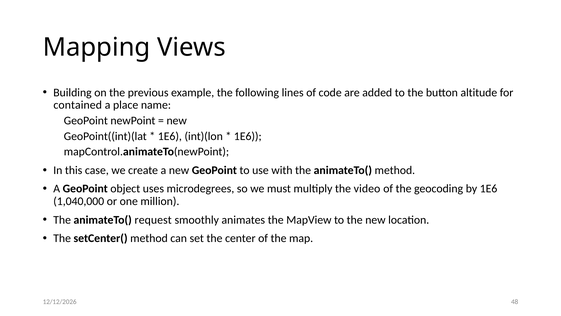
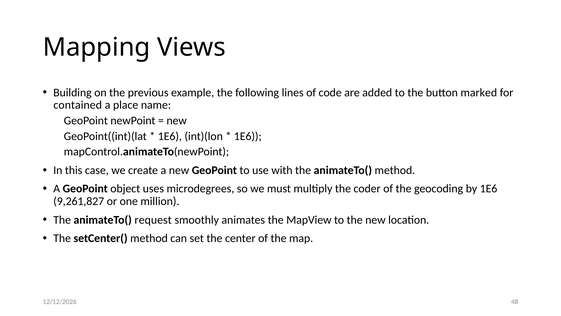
altitude: altitude -> marked (479, 92)
video: video -> coder (367, 189)
1,040,000: 1,040,000 -> 9,261,827 (79, 201)
